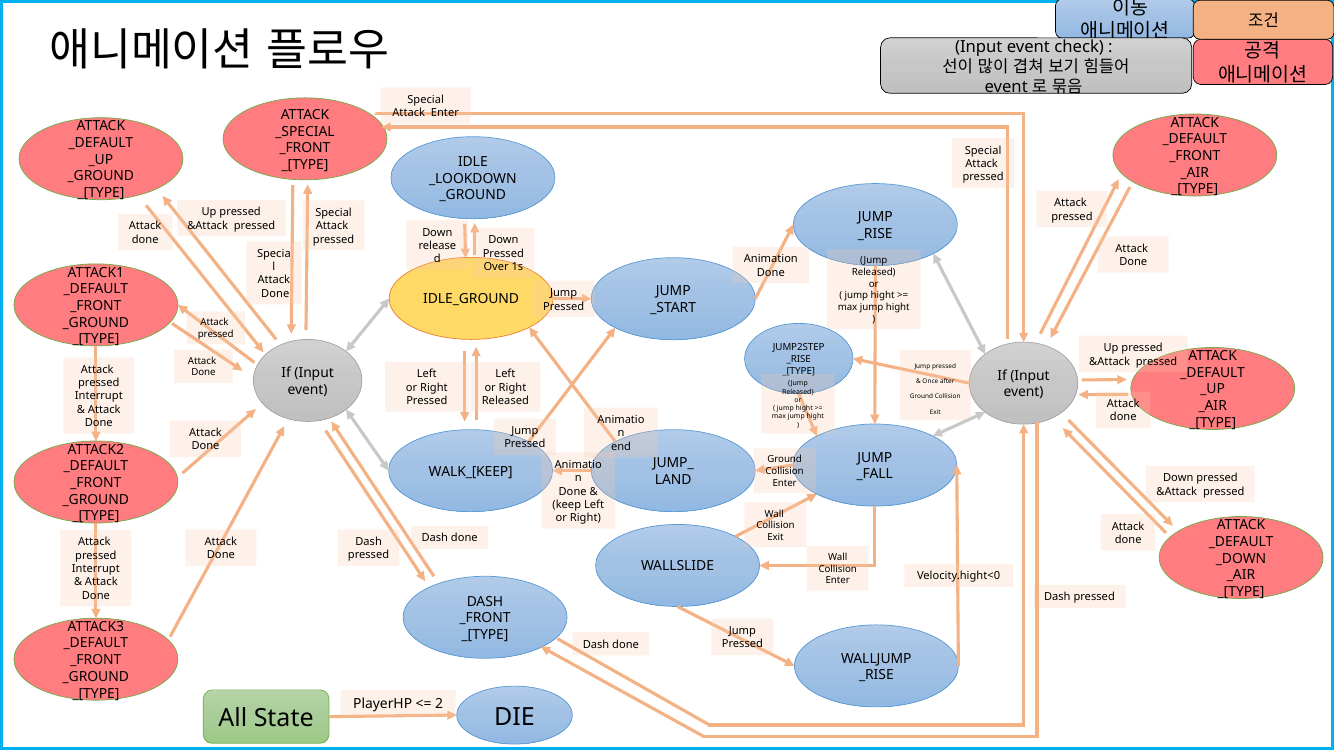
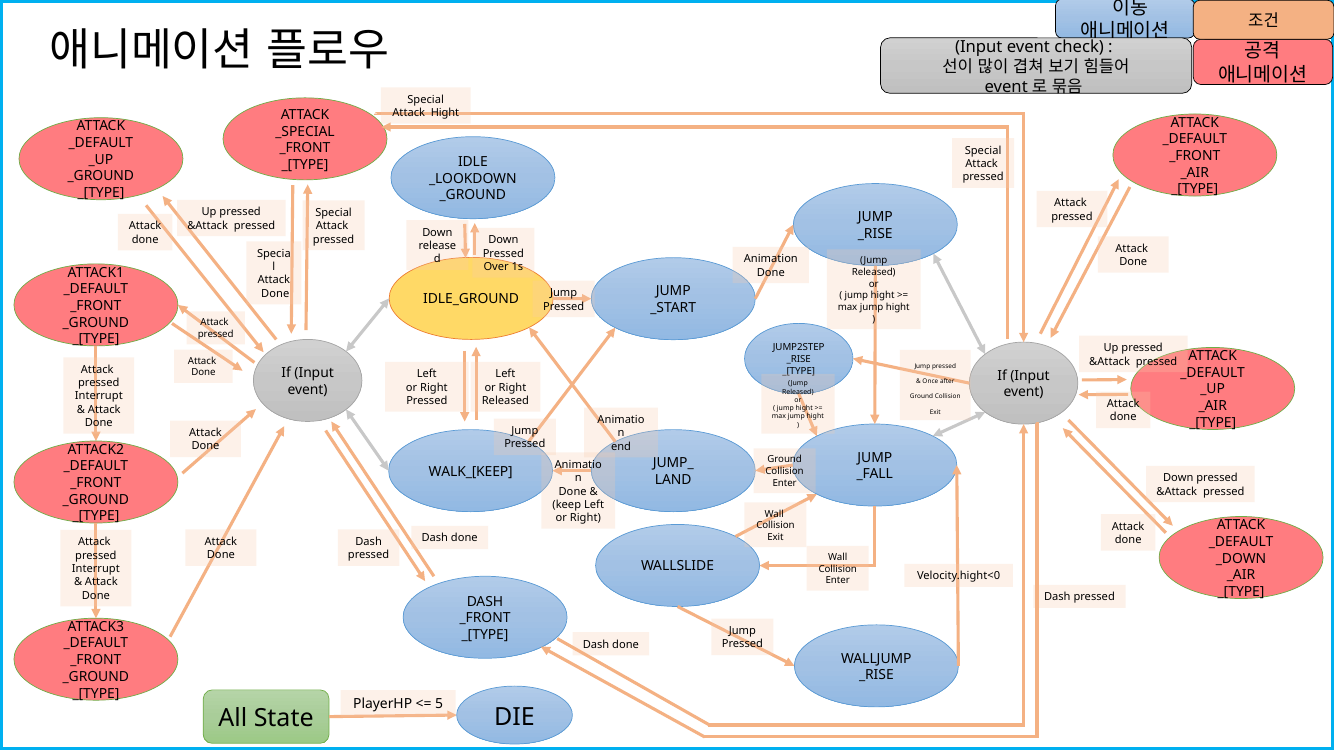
Attack Enter: Enter -> Hight (445, 113)
2: 2 -> 5 (439, 705)
